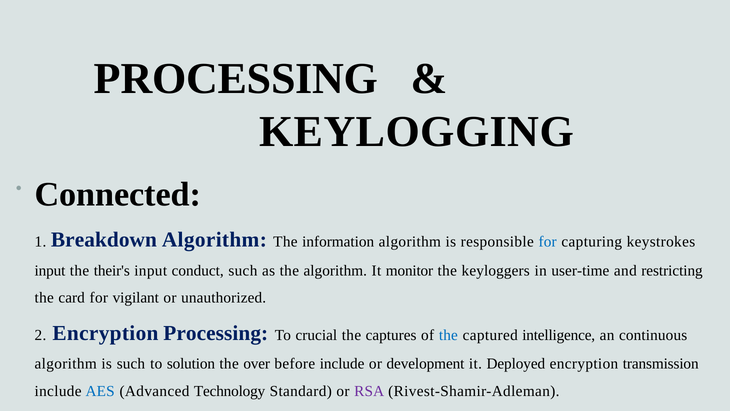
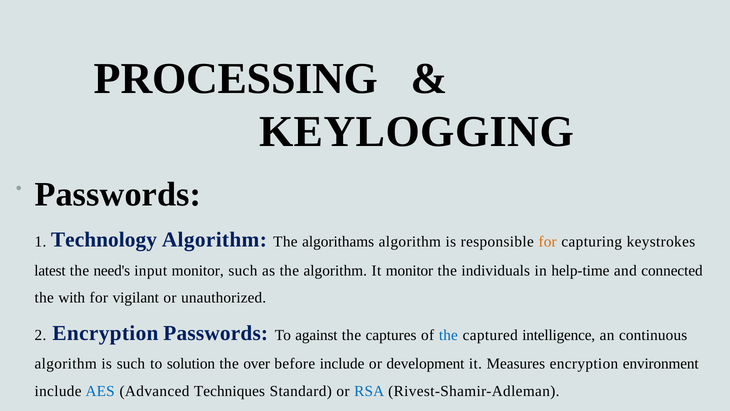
Connected: Connected -> Passwords (118, 195)
Breakdown: Breakdown -> Technology (104, 240)
information: information -> algorithams (338, 242)
for colour: blue -> orange (548, 242)
input: input -> latest (50, 270)
their's: their's -> need's (112, 270)
input conduct: conduct -> monitor (198, 270)
keyloggers: keyloggers -> individuals (496, 270)
user-time: user-time -> help-time (580, 270)
restricting: restricting -> connected (672, 270)
card: card -> with (72, 298)
Encryption Processing: Processing -> Passwords (216, 333)
crucial: crucial -> against (316, 335)
Deployed: Deployed -> Measures (516, 363)
transmission: transmission -> environment (661, 363)
Technology: Technology -> Techniques (229, 391)
RSA colour: purple -> blue (369, 391)
